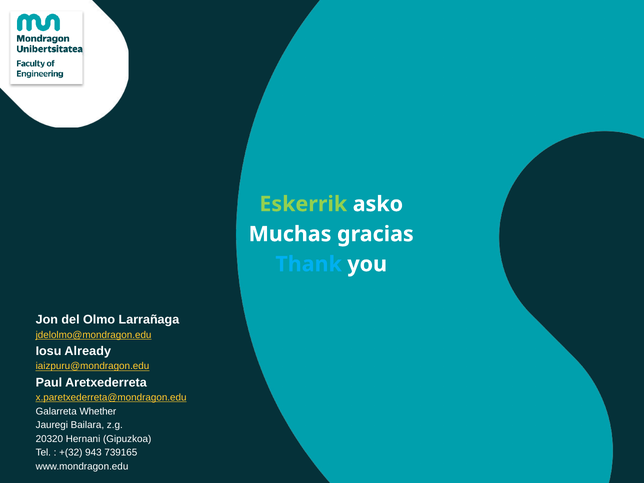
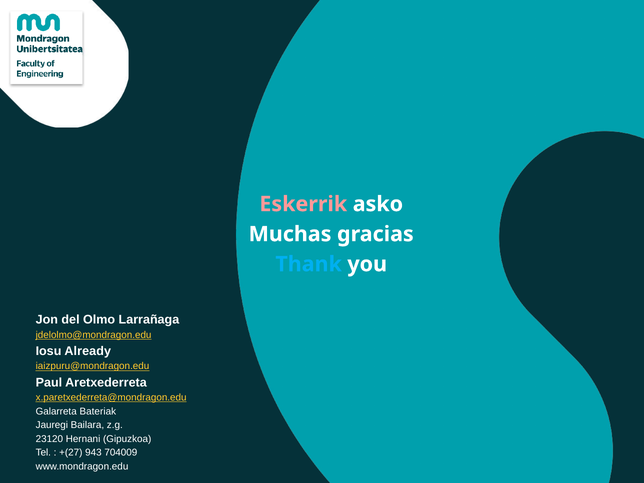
Eskerrik colour: light green -> pink (303, 204)
Whether: Whether -> Bateriak (98, 411)
20320: 20320 -> 23120 (49, 439)
+(32: +(32 -> +(27 (71, 453)
739165: 739165 -> 704009 (121, 453)
